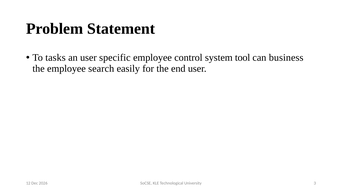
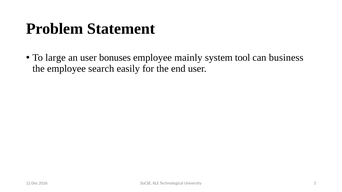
tasks: tasks -> large (56, 58)
specific: specific -> bonuses (115, 58)
control: control -> mainly (188, 58)
